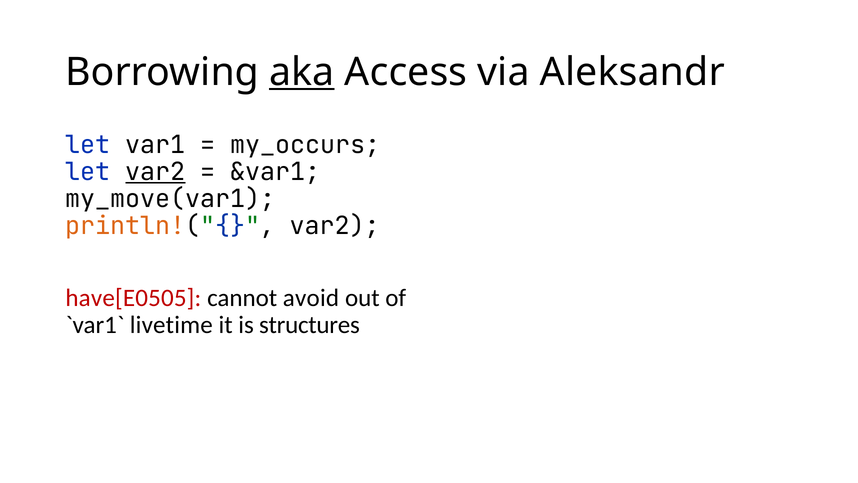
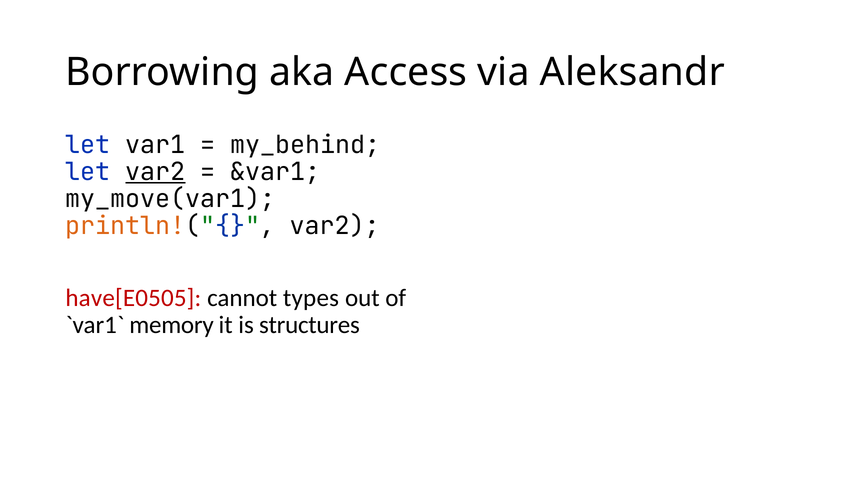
aka underline: present -> none (302, 72)
my_occurs: my_occurs -> my_behind (305, 145)
avoid: avoid -> types (311, 298)
livetime: livetime -> memory (172, 325)
